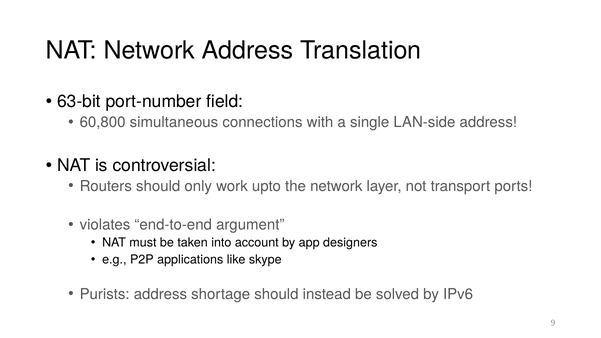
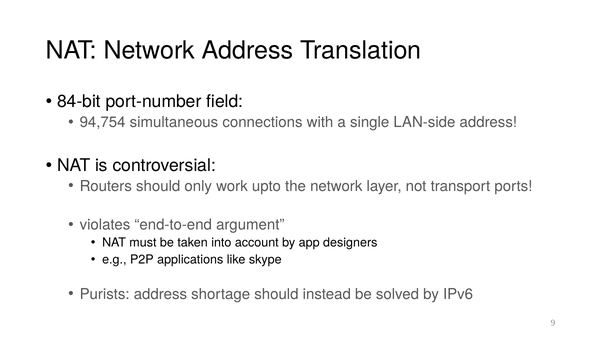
63-bit: 63-bit -> 84-bit (79, 102)
60,800: 60,800 -> 94,754 (103, 122)
